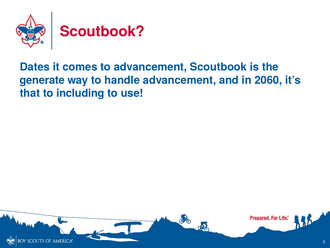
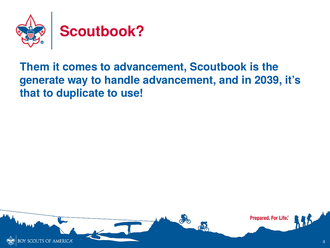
Dates: Dates -> Them (35, 67)
2060: 2060 -> 2039 (268, 80)
including: including -> duplicate (80, 93)
